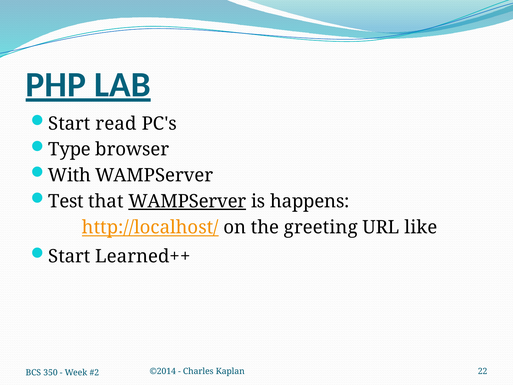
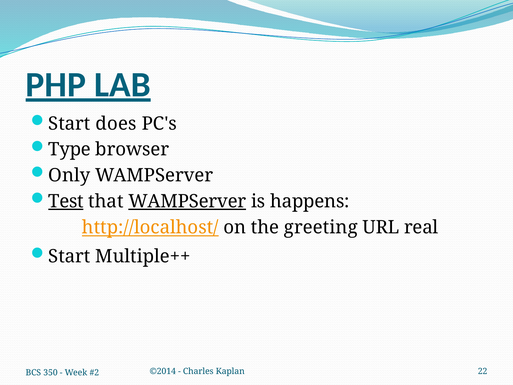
read: read -> does (116, 124)
With: With -> Only (69, 175)
Test underline: none -> present (66, 201)
like: like -> real (421, 227)
Learned++: Learned++ -> Multiple++ (143, 256)
